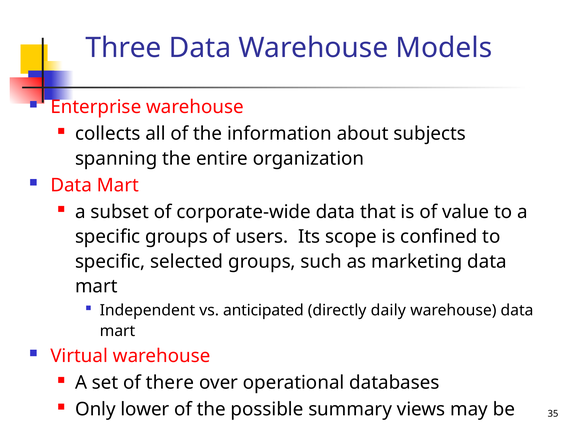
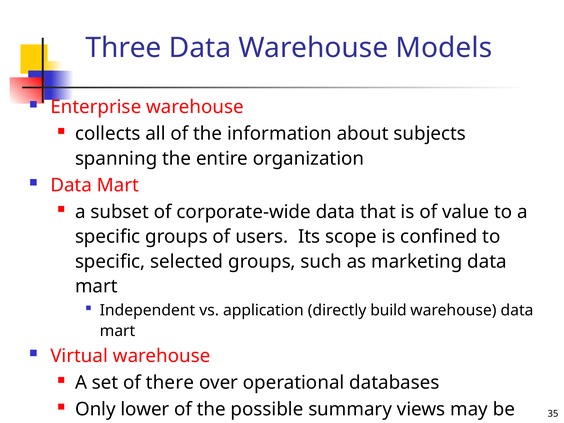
anticipated: anticipated -> application (263, 310)
daily: daily -> build (388, 310)
